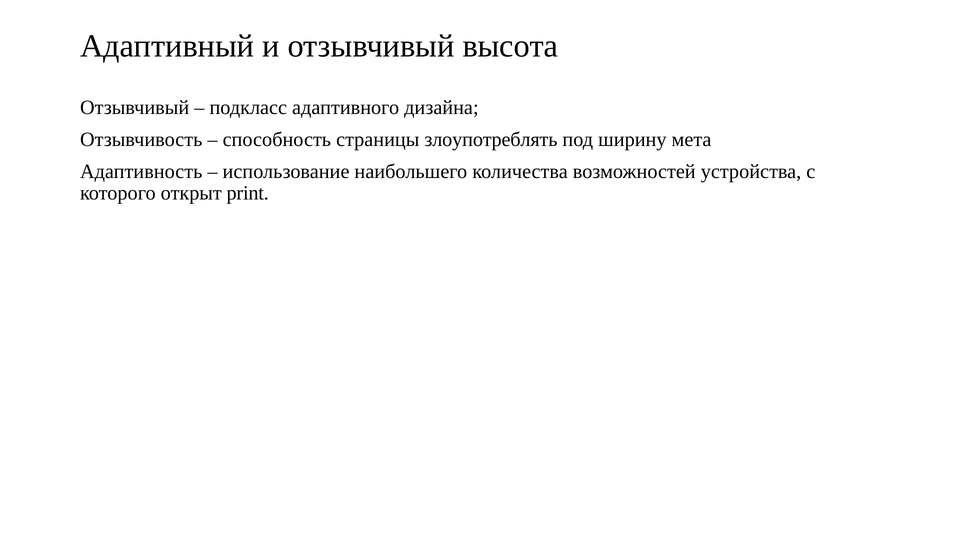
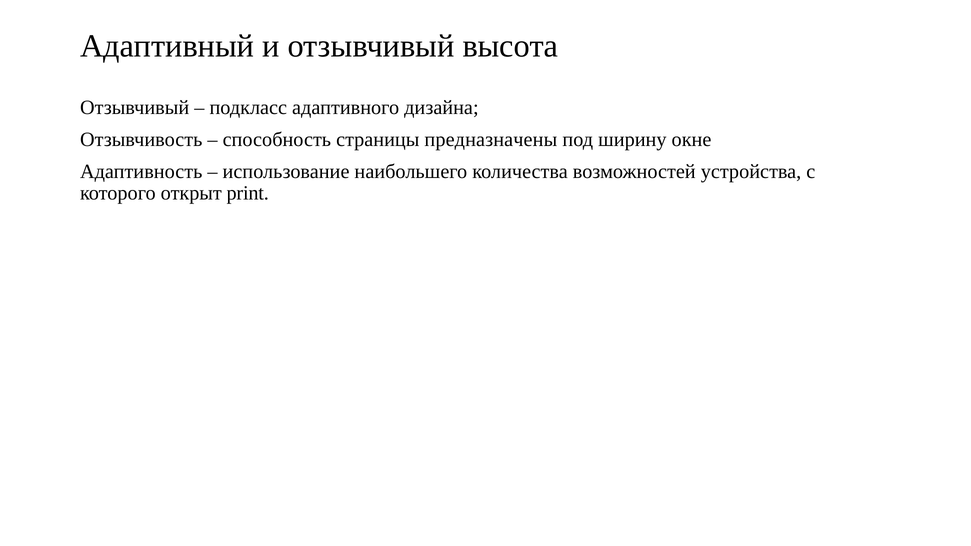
злоупотреблять: злоупотреблять -> предназначены (491, 139)
мета: мета -> окне (692, 139)
